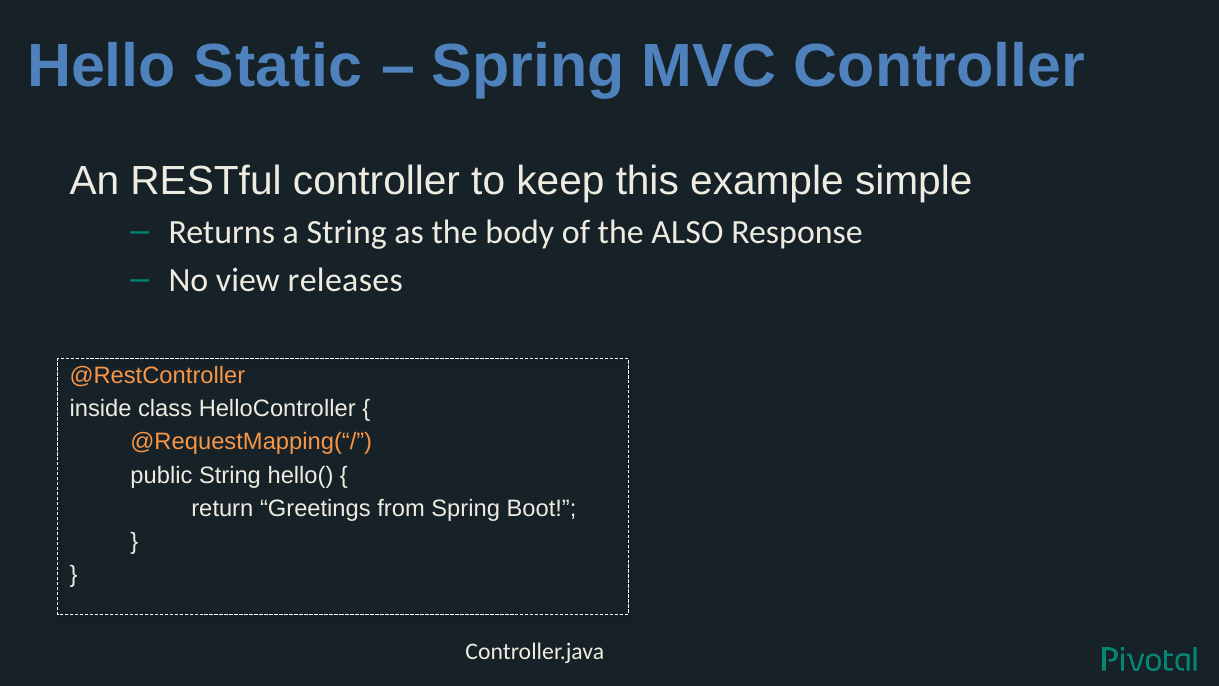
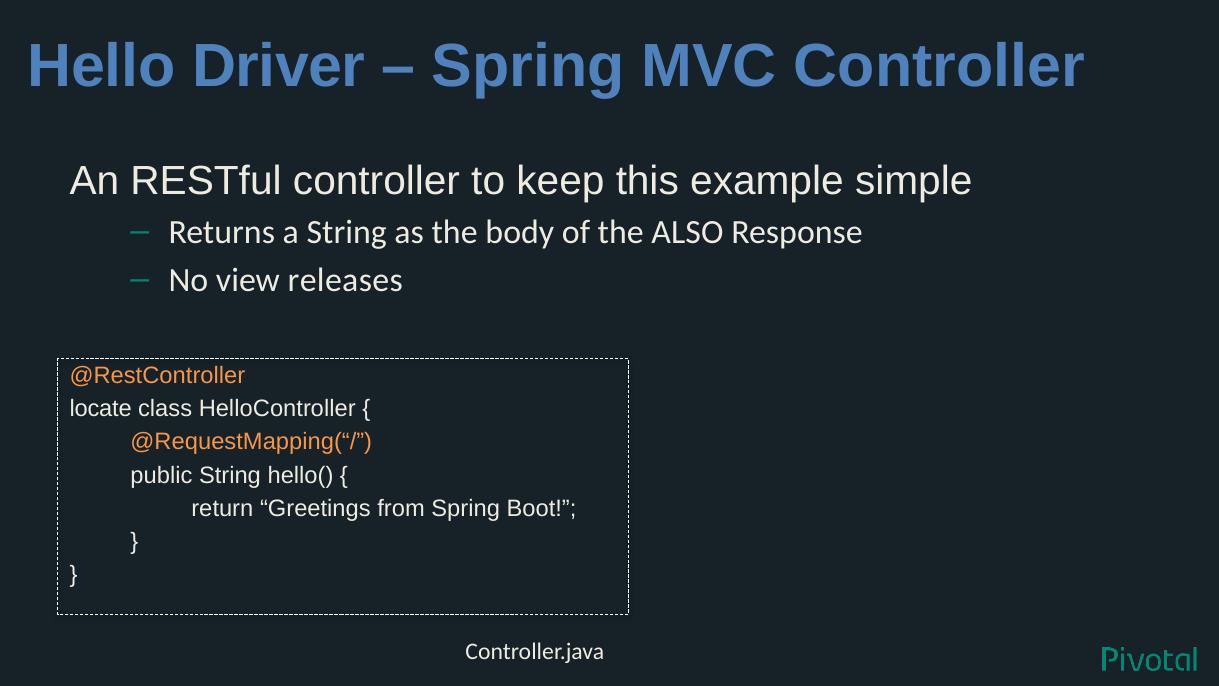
Static: Static -> Driver (279, 67)
inside: inside -> locate (101, 409)
